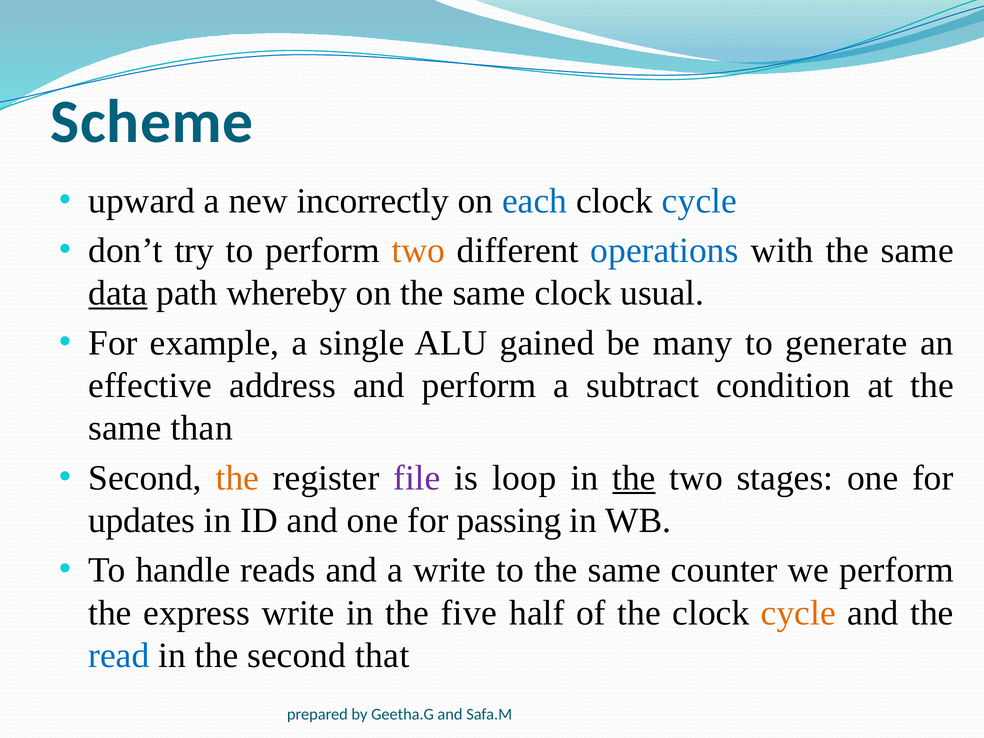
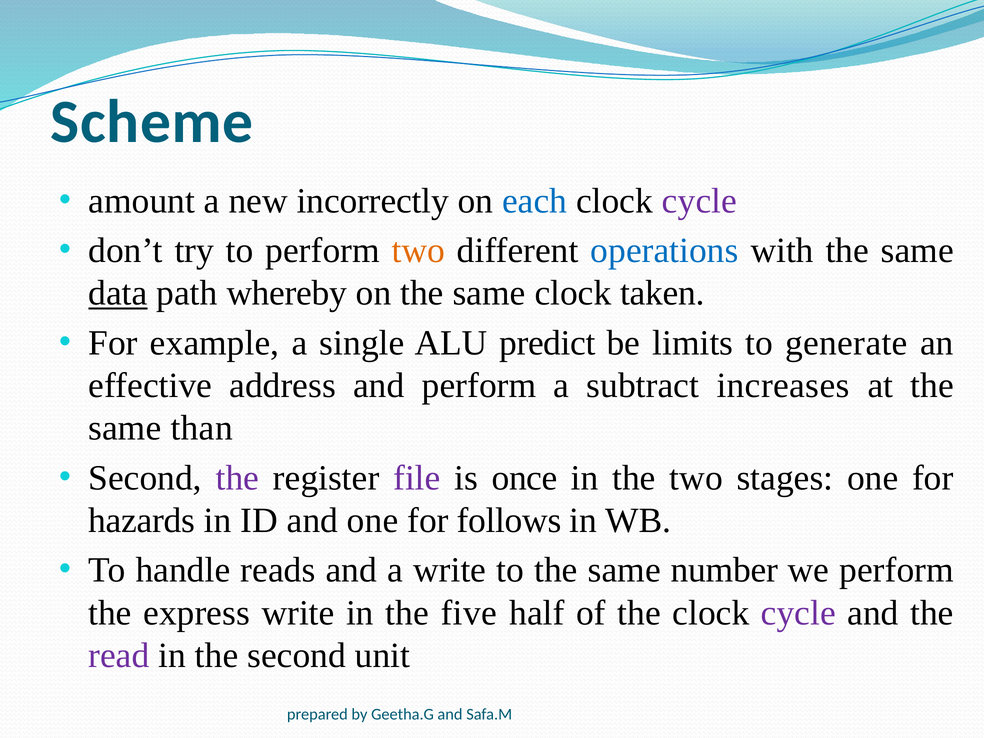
upward: upward -> amount (142, 201)
cycle colour: blue -> purple (699, 201)
usual: usual -> taken (662, 293)
gained: gained -> predict (547, 343)
many: many -> limits (693, 343)
condition: condition -> increases (783, 386)
the colour: orange -> purple (237, 478)
loop: loop -> once (525, 478)
the underline: present -> none (634, 478)
updates: updates -> hazards (142, 520)
passing: passing -> follows (509, 520)
counter: counter -> number (724, 570)
cycle colour: orange -> purple (798, 613)
read colour: blue -> purple (119, 655)
that: that -> unit (382, 655)
